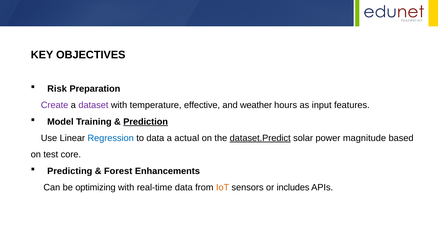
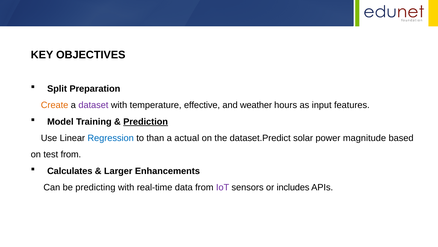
Risk: Risk -> Split (57, 89)
Create colour: purple -> orange (55, 105)
to data: data -> than (155, 138)
dataset.Predict underline: present -> none (260, 138)
test core: core -> from (71, 154)
Predicting: Predicting -> Calculates (70, 171)
Forest: Forest -> Larger (118, 171)
optimizing: optimizing -> predicting (95, 187)
IoT colour: orange -> purple (223, 187)
